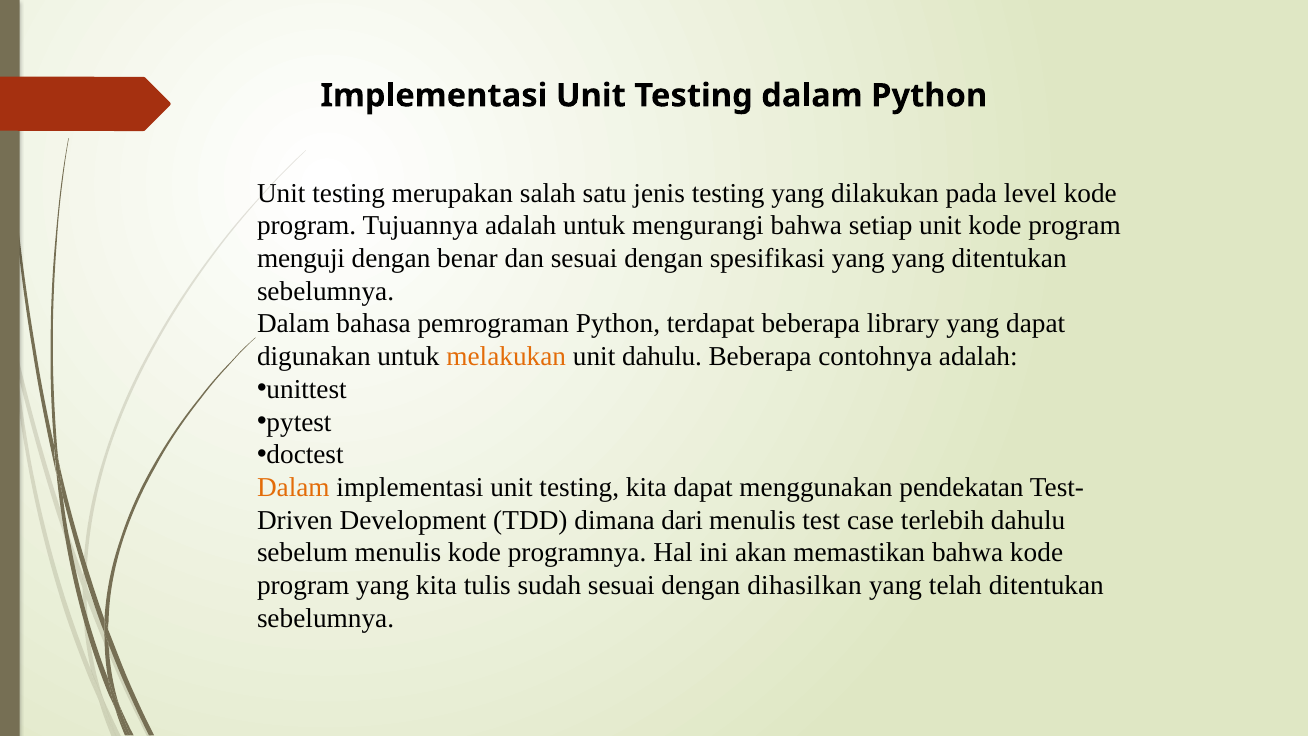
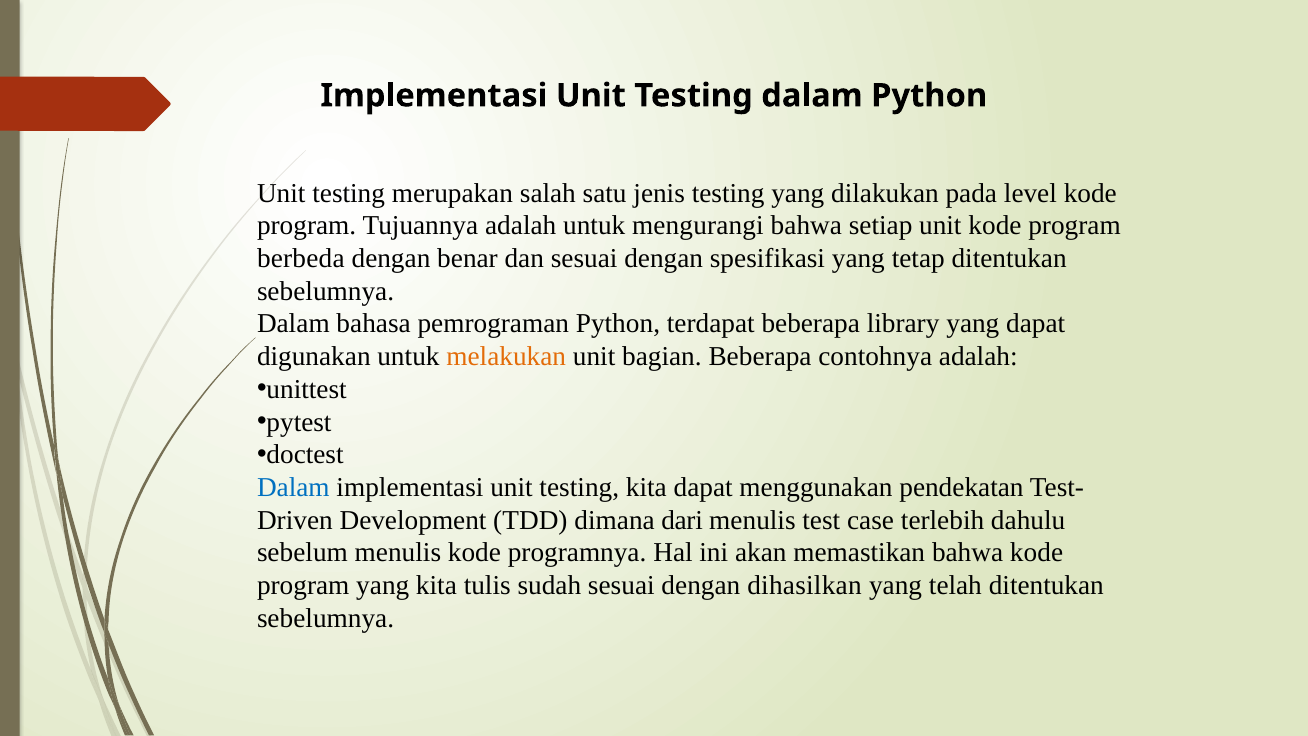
menguji: menguji -> berbeda (301, 258)
yang yang: yang -> tetap (918, 258)
unit dahulu: dahulu -> bagian (662, 357)
Dalam colour: orange -> blue (293, 487)
